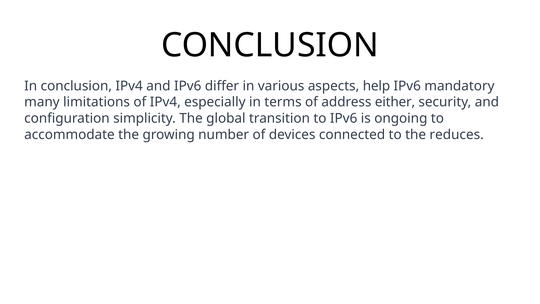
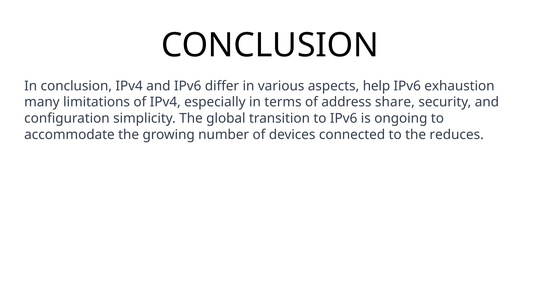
mandatory: mandatory -> exhaustion (459, 86)
either: either -> share (395, 102)
